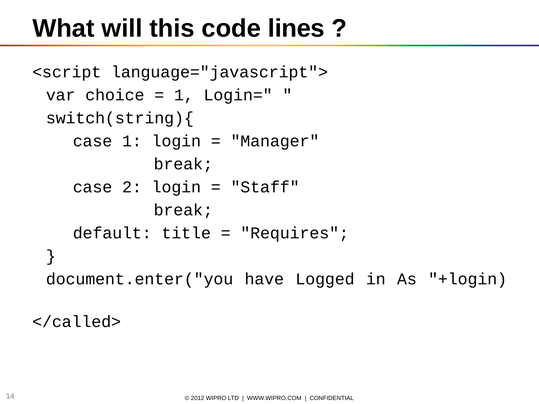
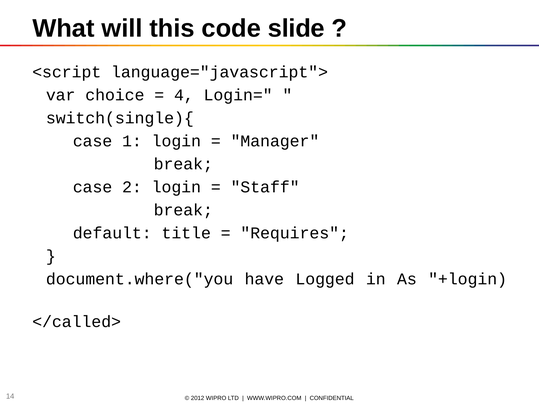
lines: lines -> slide (296, 28)
1: 1 -> 4 (184, 95)
switch(string){: switch(string){ -> switch(single){ (120, 118)
document.enter("you: document.enter("you -> document.where("you (140, 279)
